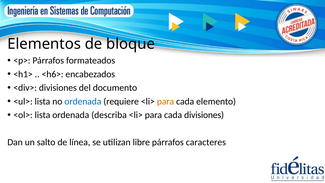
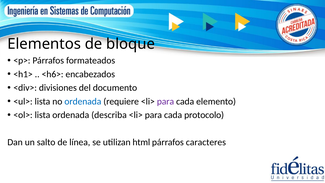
para colour: orange -> purple (165, 101)
cada divisiones: divisiones -> protocolo (204, 115)
libre: libre -> html (141, 142)
